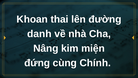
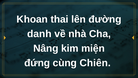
Chính: Chính -> Chiên (95, 63)
